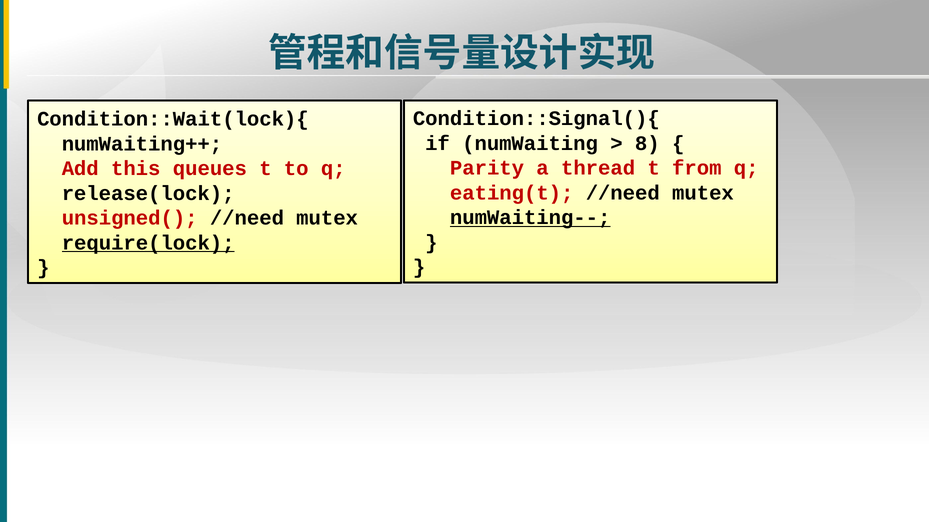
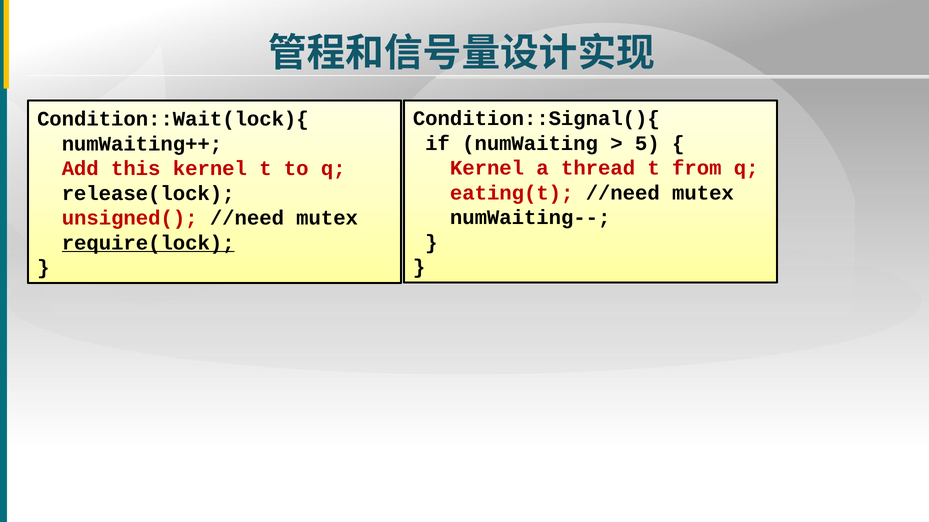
8: 8 -> 5 (647, 144)
Parity: Parity -> Kernel (487, 168)
this queues: queues -> kernel (210, 169)
numWaiting-- underline: present -> none (530, 218)
